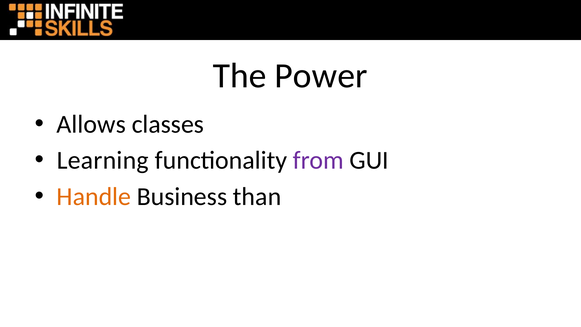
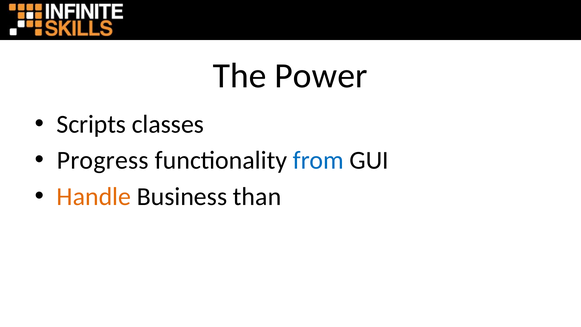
Allows: Allows -> Scripts (91, 124)
Learning: Learning -> Progress (103, 160)
from colour: purple -> blue (318, 160)
